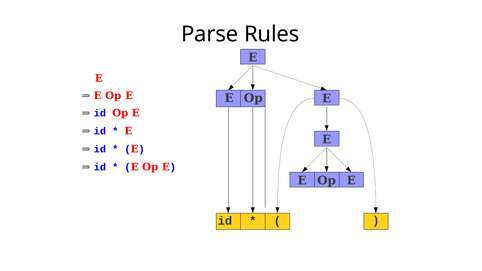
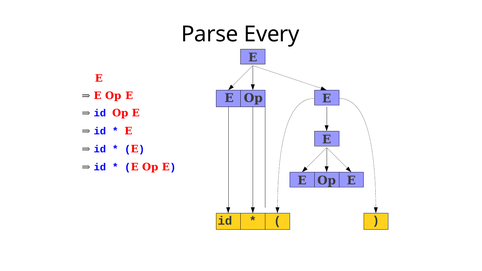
Rules: Rules -> Every (272, 34)
